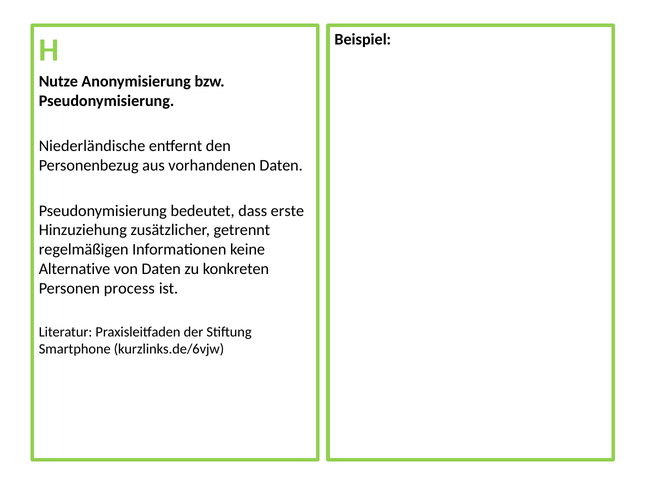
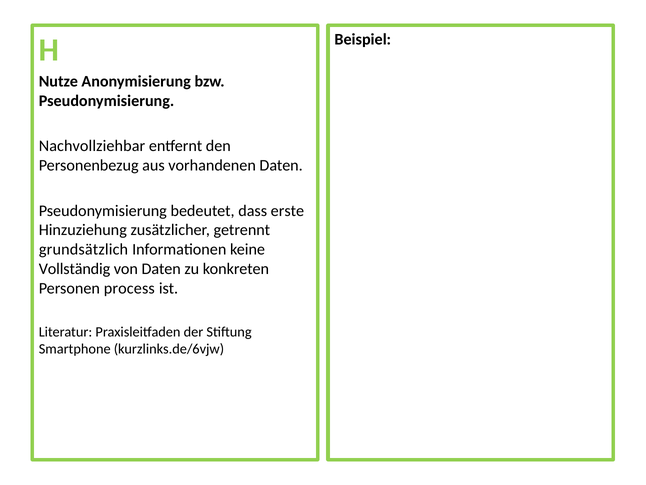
Niederländische: Niederländische -> Nachvollziehbar (92, 146)
regelmäßigen: regelmäßigen -> grundsätzlich (84, 249)
Alternative: Alternative -> Vollständig (75, 269)
